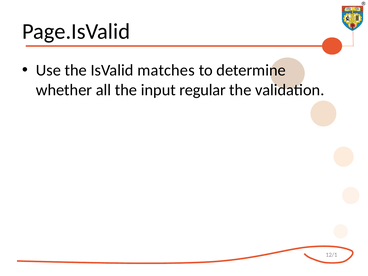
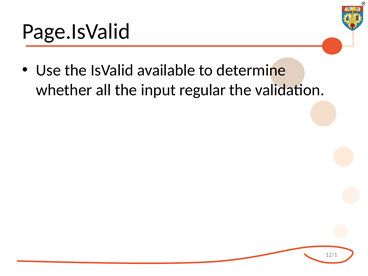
matches: matches -> available (166, 70)
